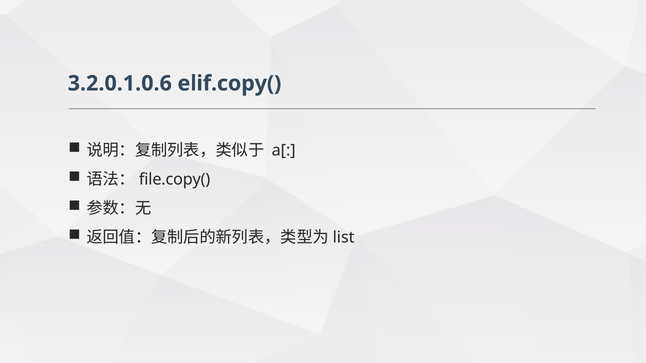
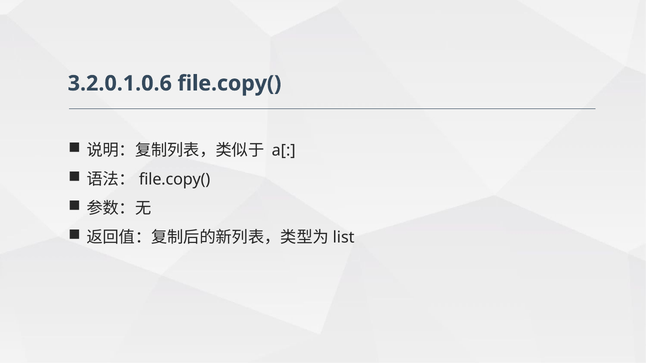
3.2.0.1.0.6 elif.copy(: elif.copy( -> file.copy( (229, 83)
